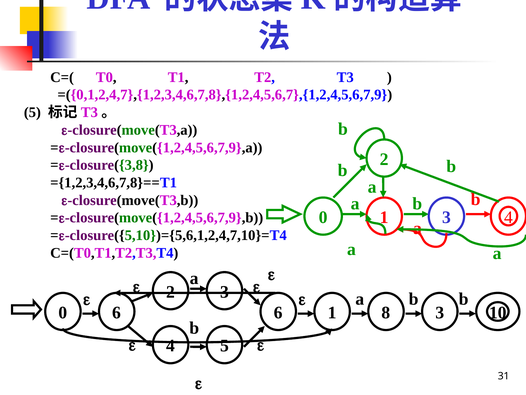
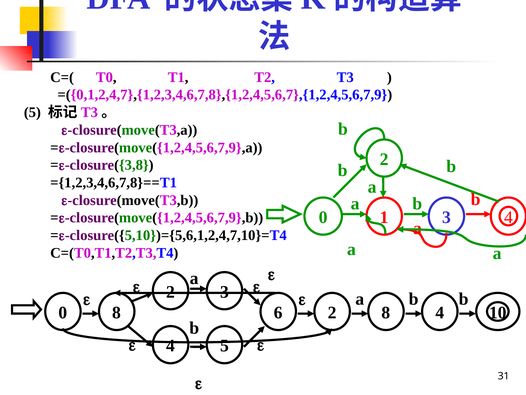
0 6: 6 -> 8 (117, 312)
6 1: 1 -> 2 (332, 312)
8 3: 3 -> 4 (440, 312)
